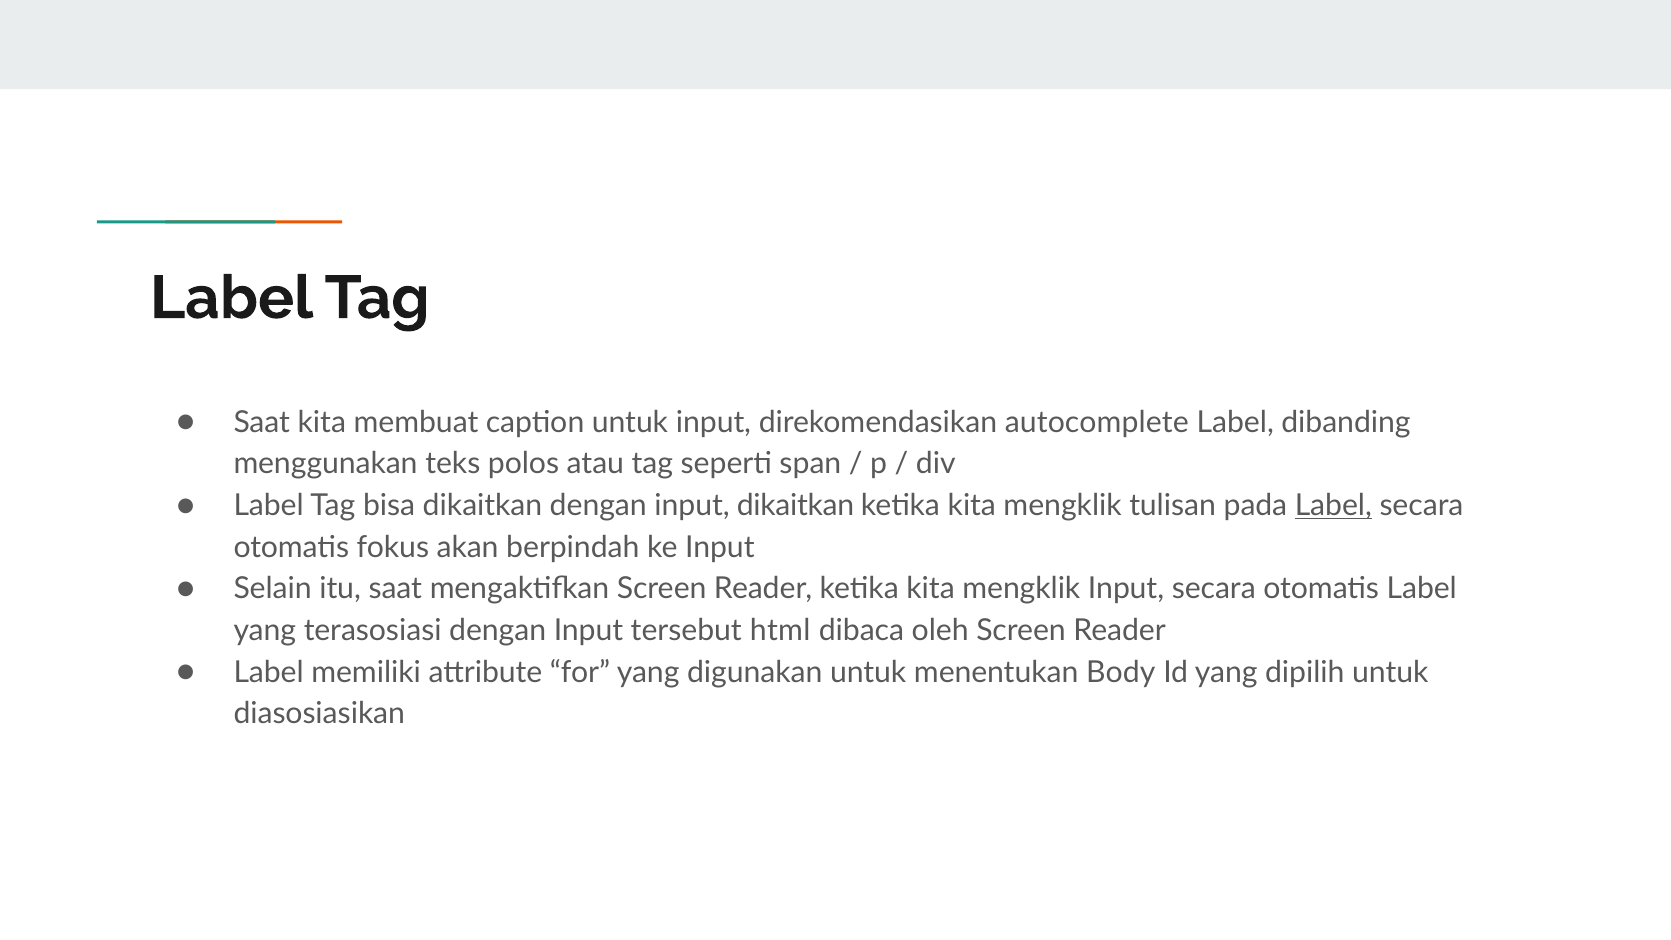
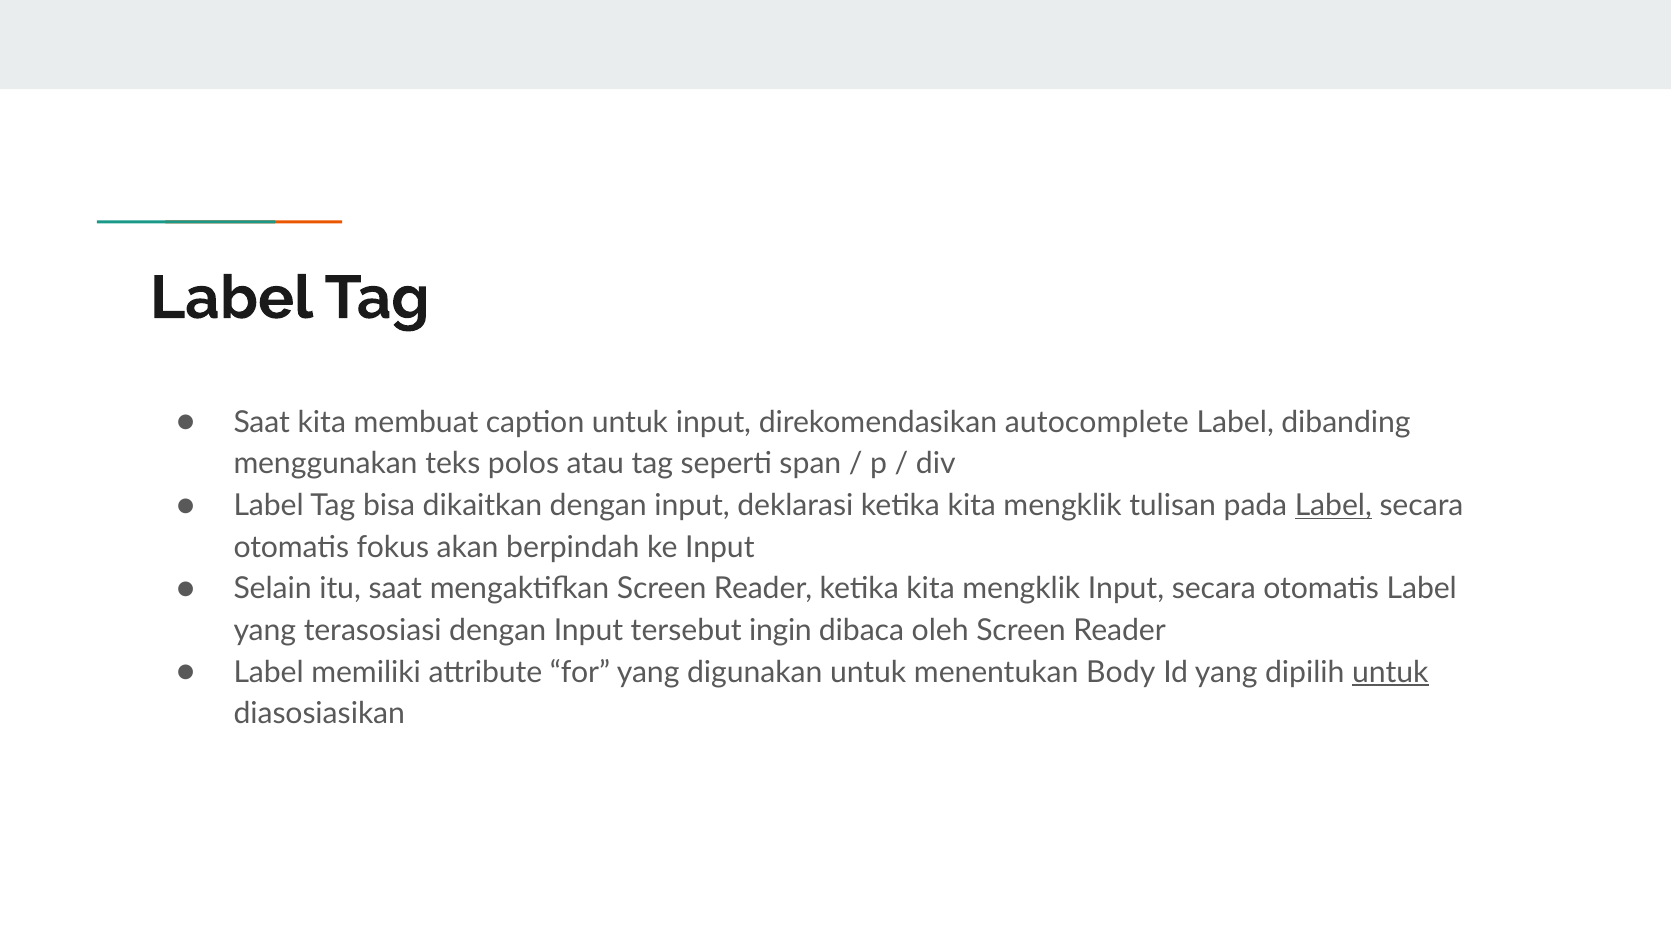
input dikaitkan: dikaitkan -> deklarasi (795, 506)
html: html -> ingin (780, 630)
untuk underline: none -> present (1390, 672)
